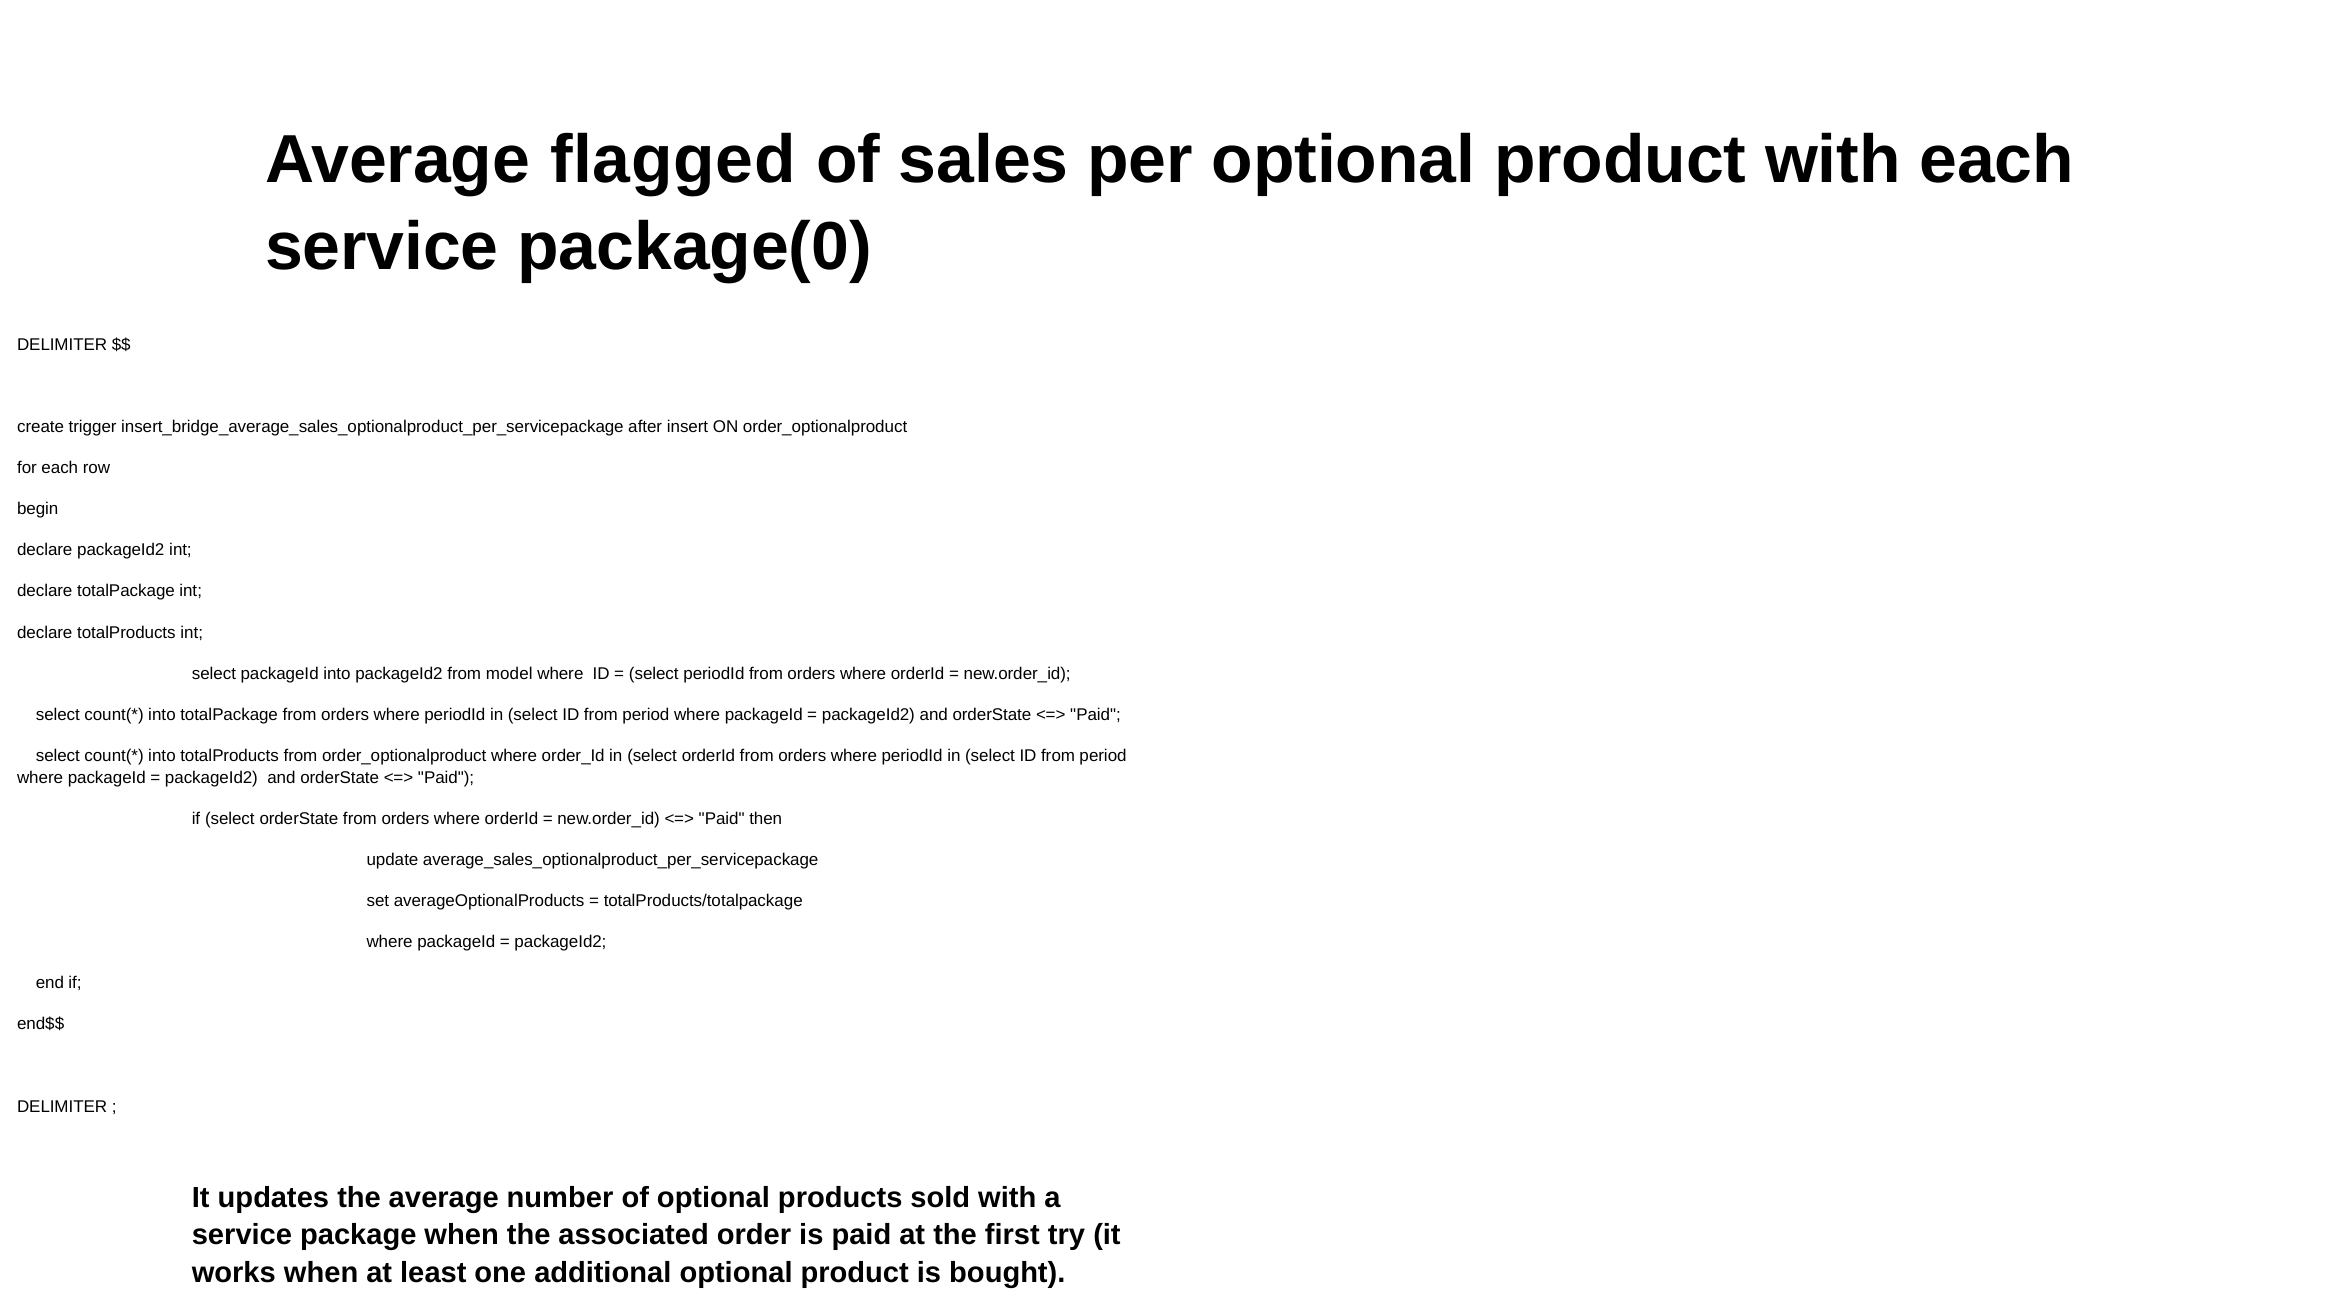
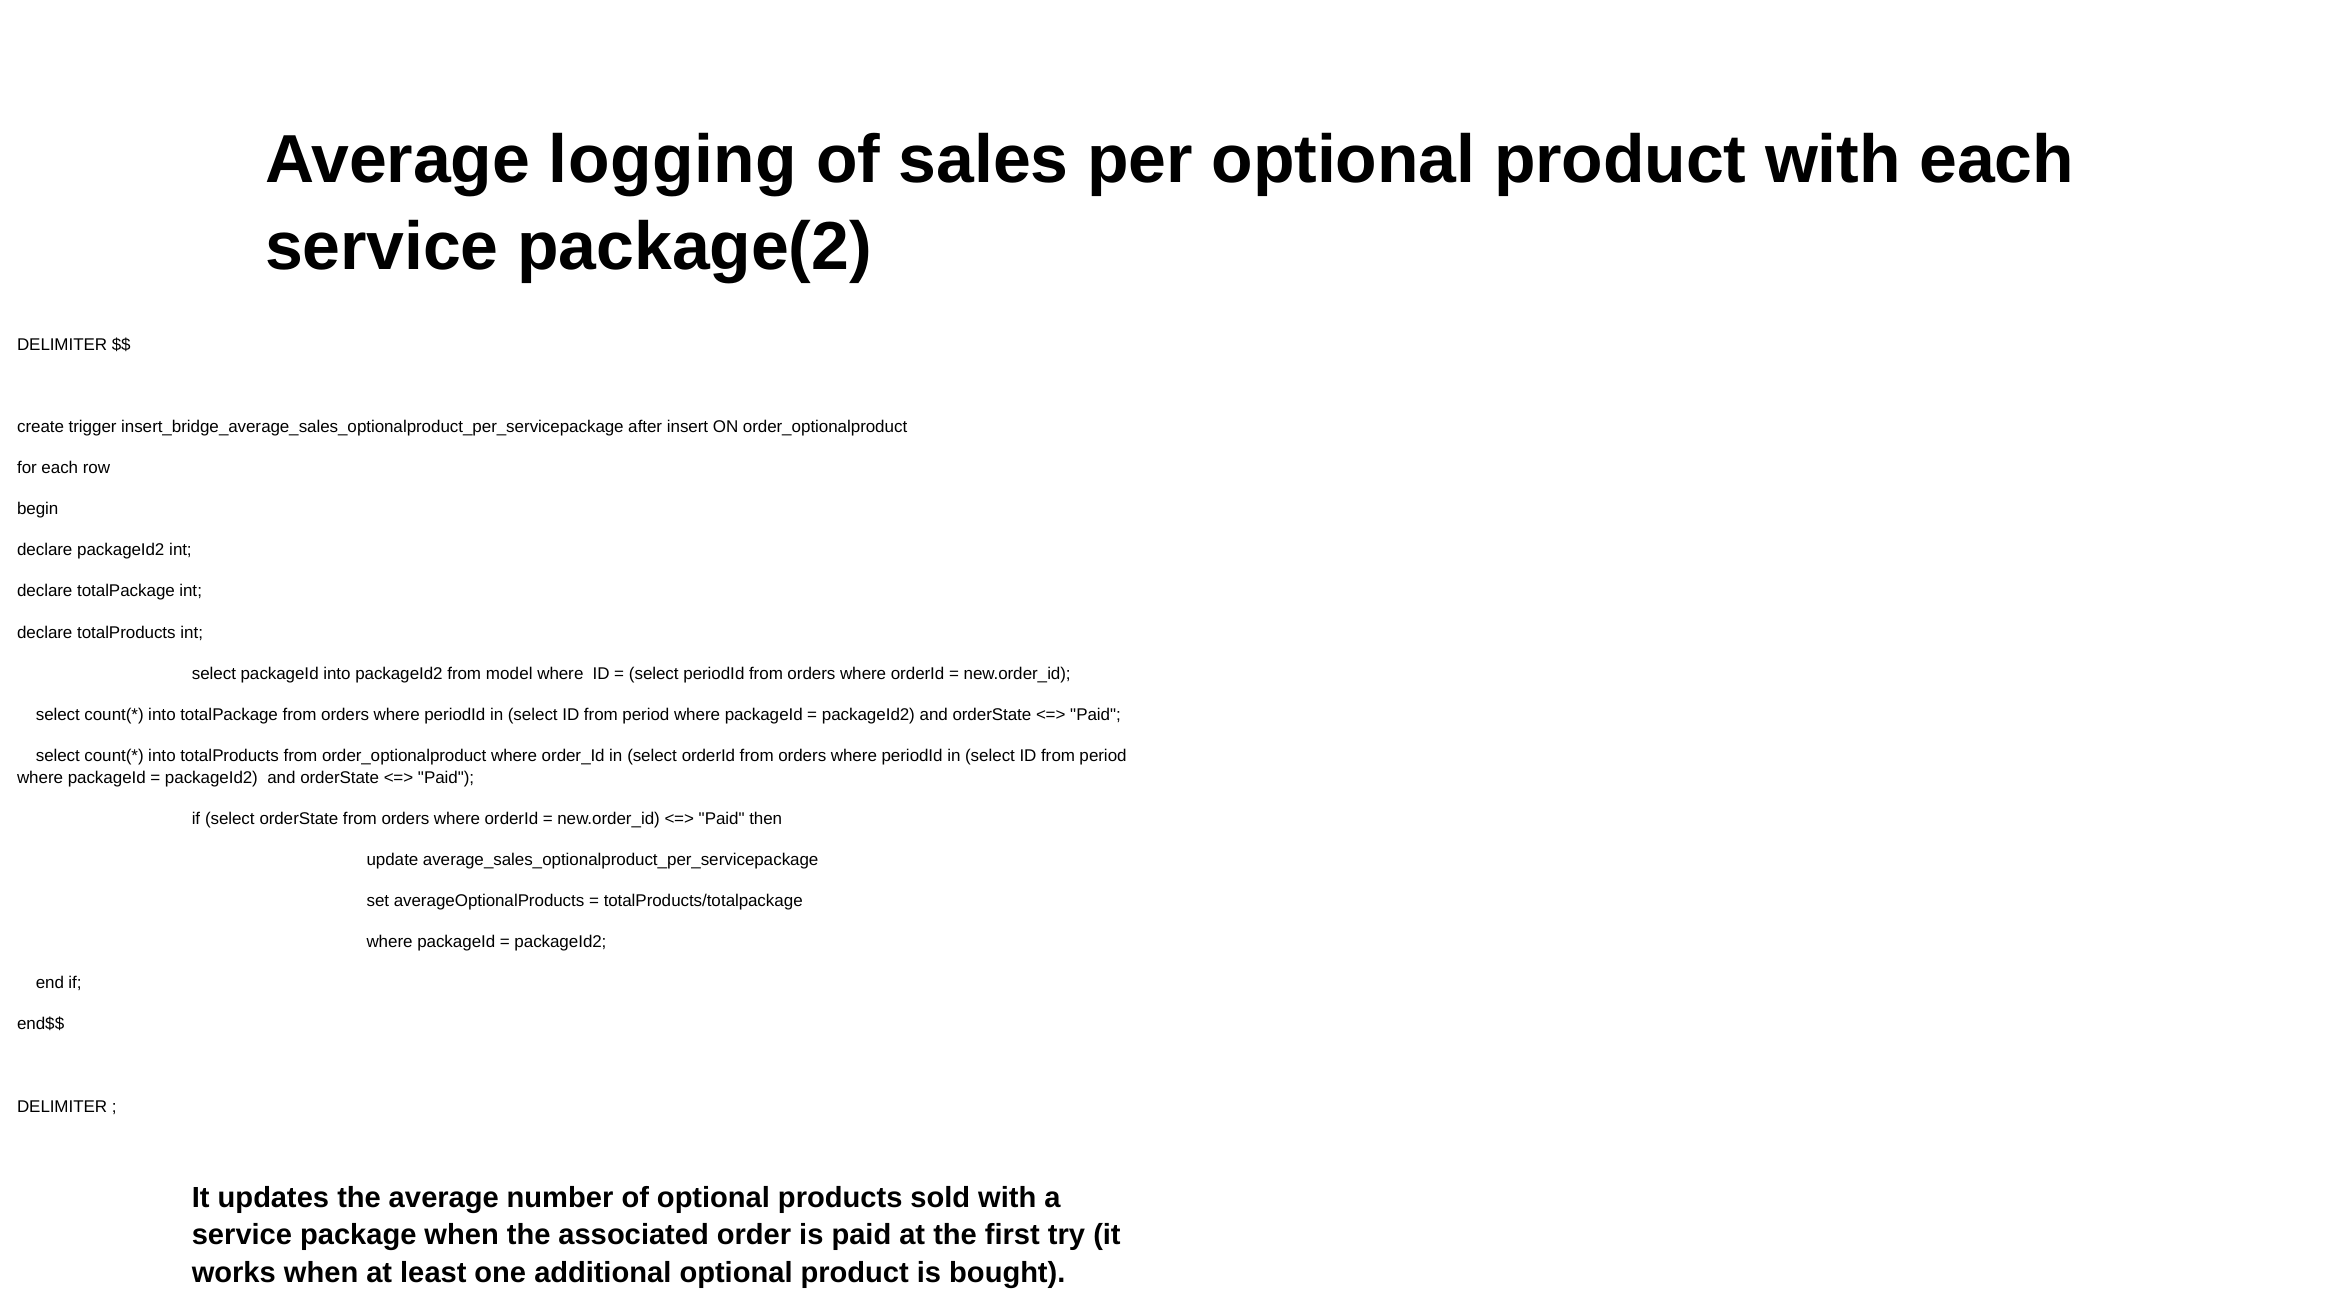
flagged: flagged -> logging (673, 160)
package(0: package(0 -> package(2 (695, 247)
